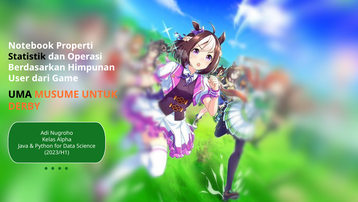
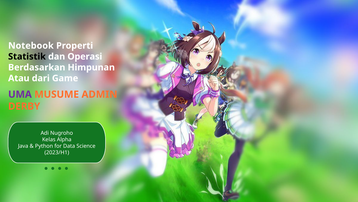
User: User -> Atau (19, 78)
UMA colour: black -> purple (20, 94)
UNTUK: UNTUK -> ADMIN (99, 94)
